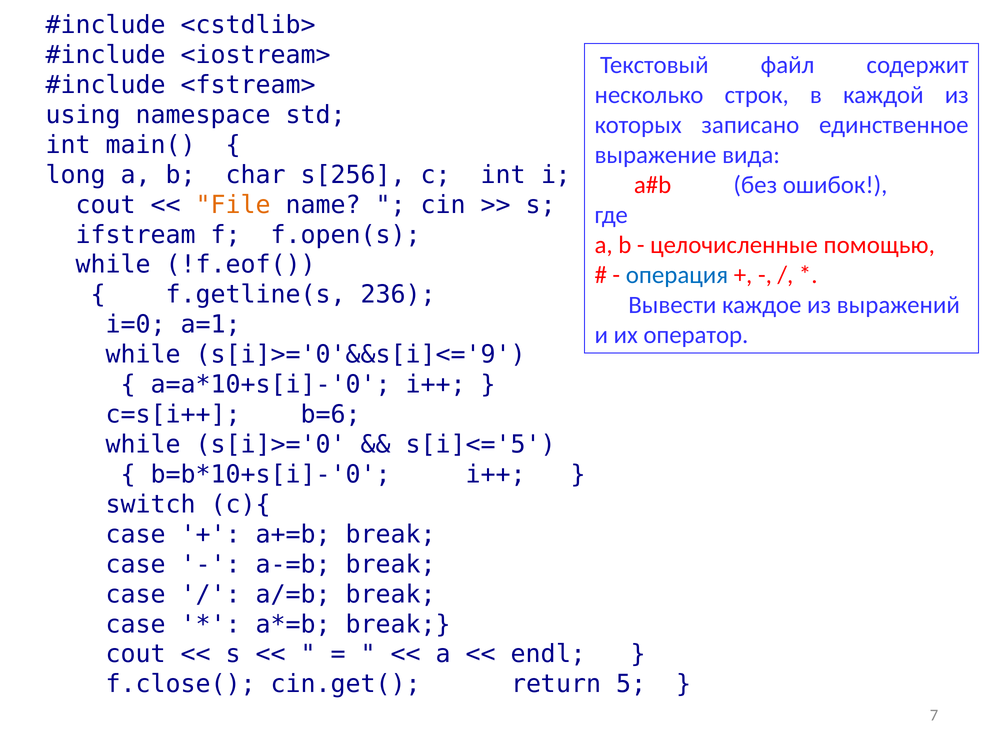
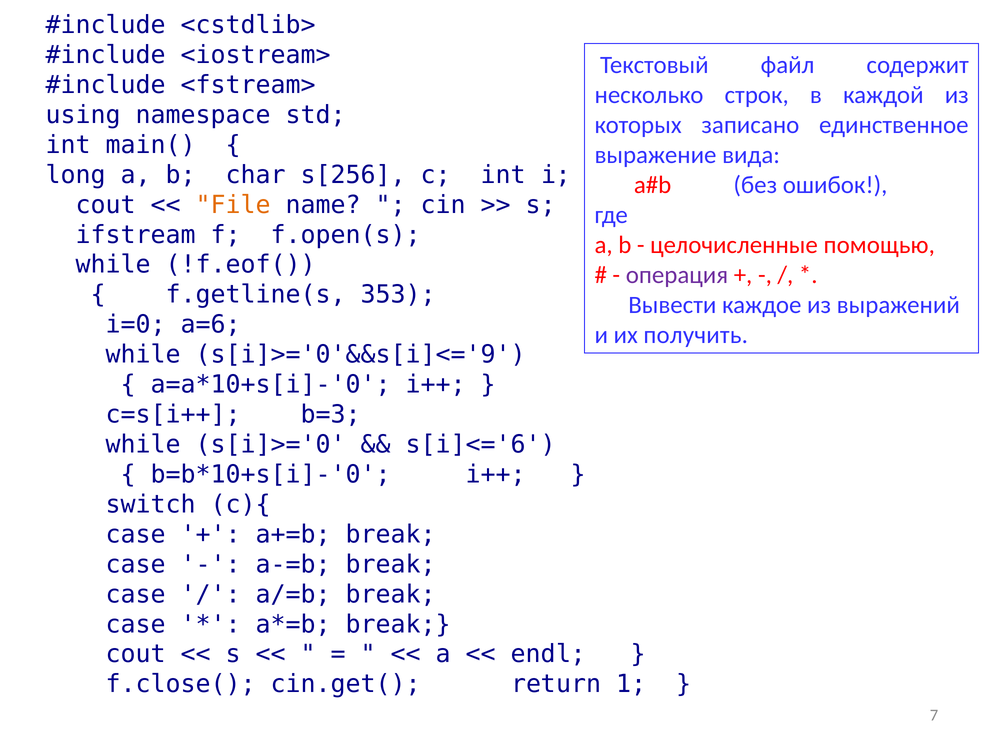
операция colour: blue -> purple (677, 275)
236: 236 -> 353 (398, 295)
a=1: a=1 -> a=6 (211, 324)
оператор: оператор -> получить (696, 335)
b=6: b=6 -> b=3 (331, 414)
s[i]<='5: s[i]<='5 -> s[i]<='6 (481, 444)
5: 5 -> 1 (631, 684)
